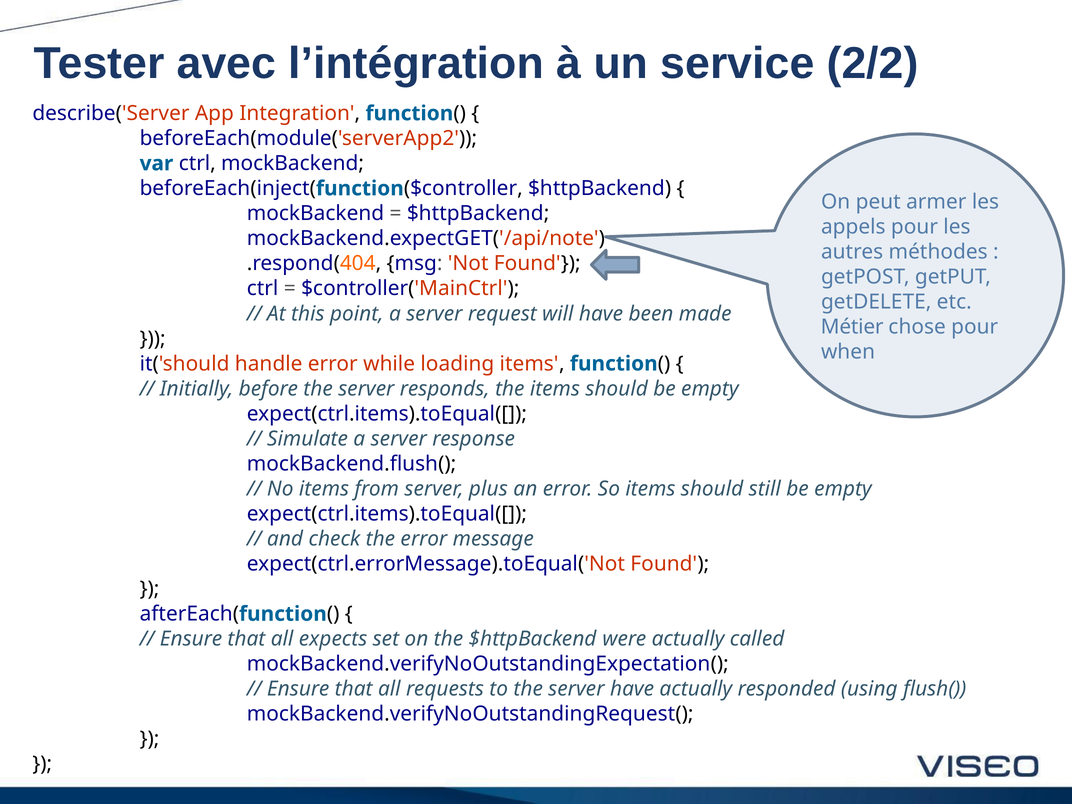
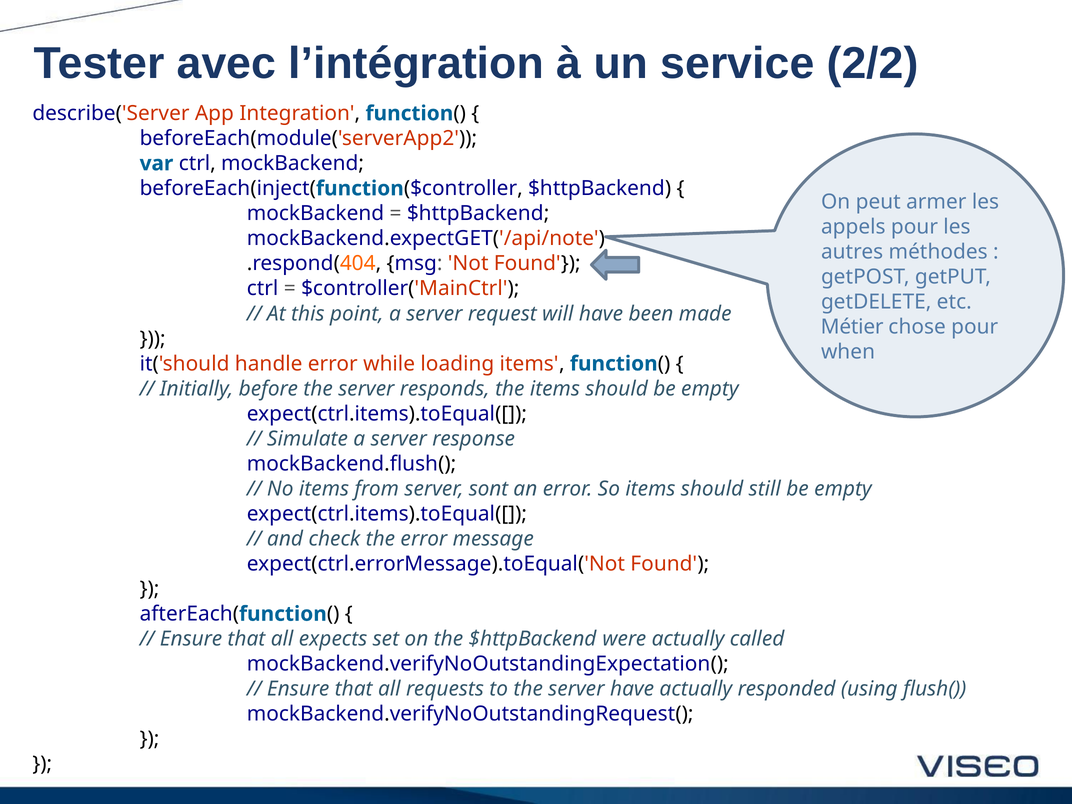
plus: plus -> sont (488, 489)
